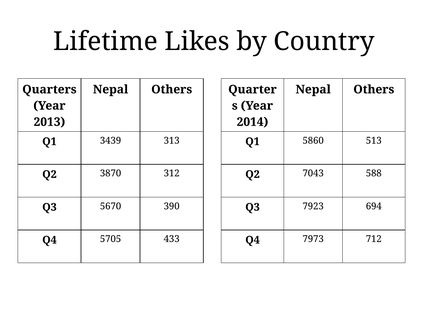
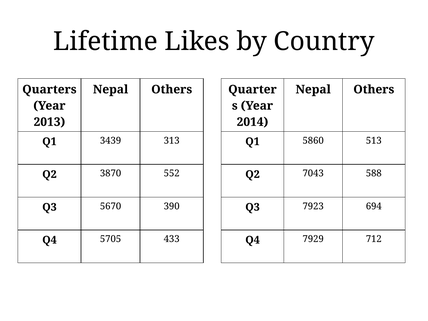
312: 312 -> 552 (172, 173)
7973: 7973 -> 7929 (313, 239)
